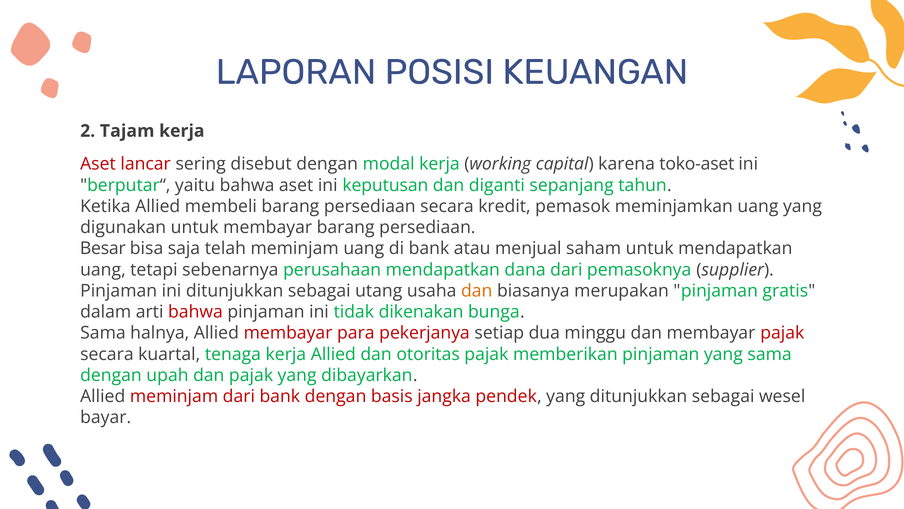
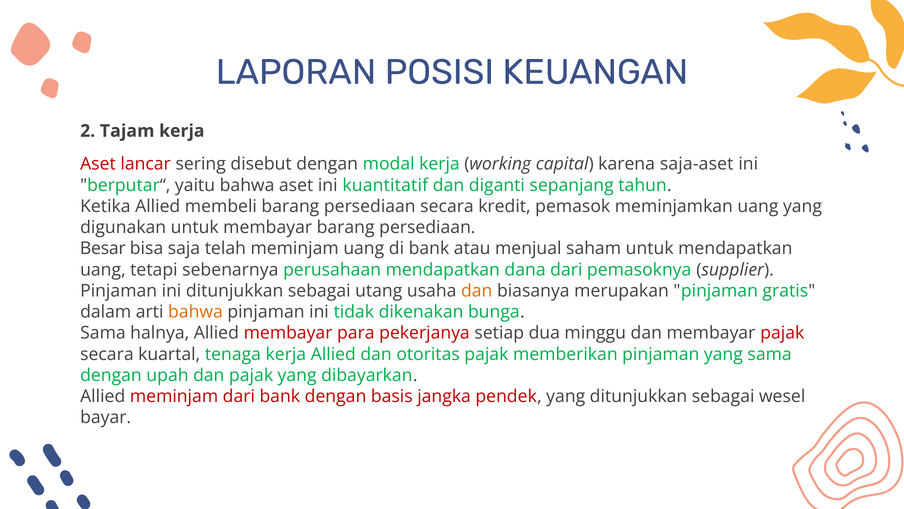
toko-aset: toko-aset -> saja-aset (697, 164)
keputusan: keputusan -> kuantitatif (385, 185)
bahwa colour: red -> orange (195, 312)
